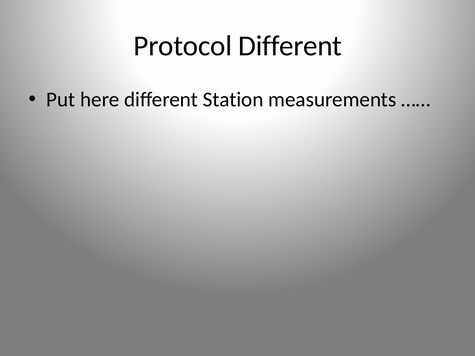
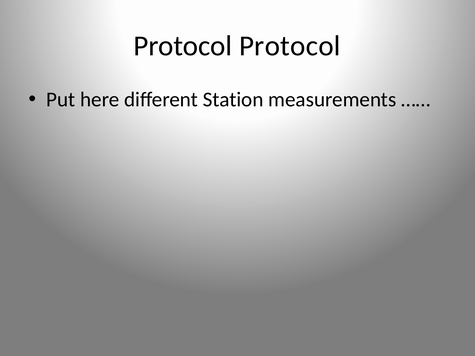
Protocol Different: Different -> Protocol (290, 46)
